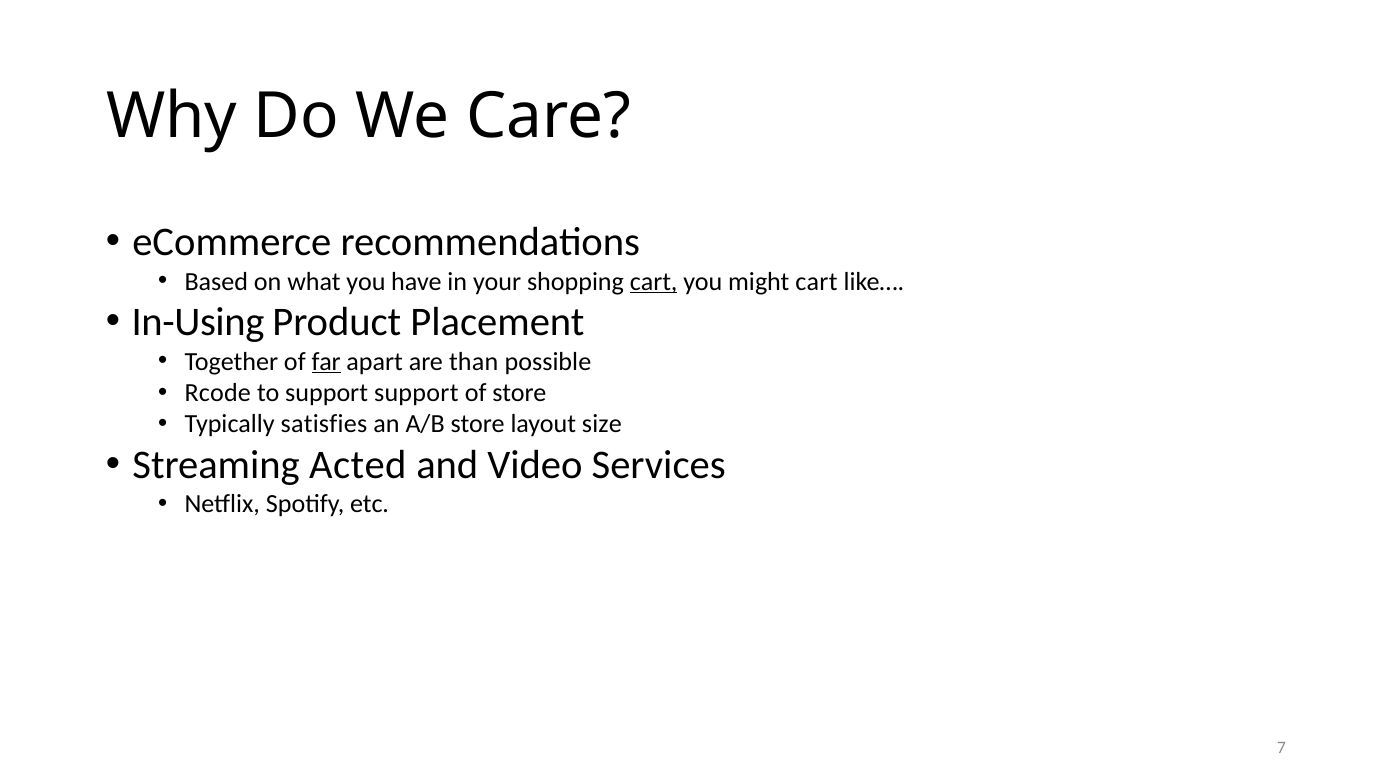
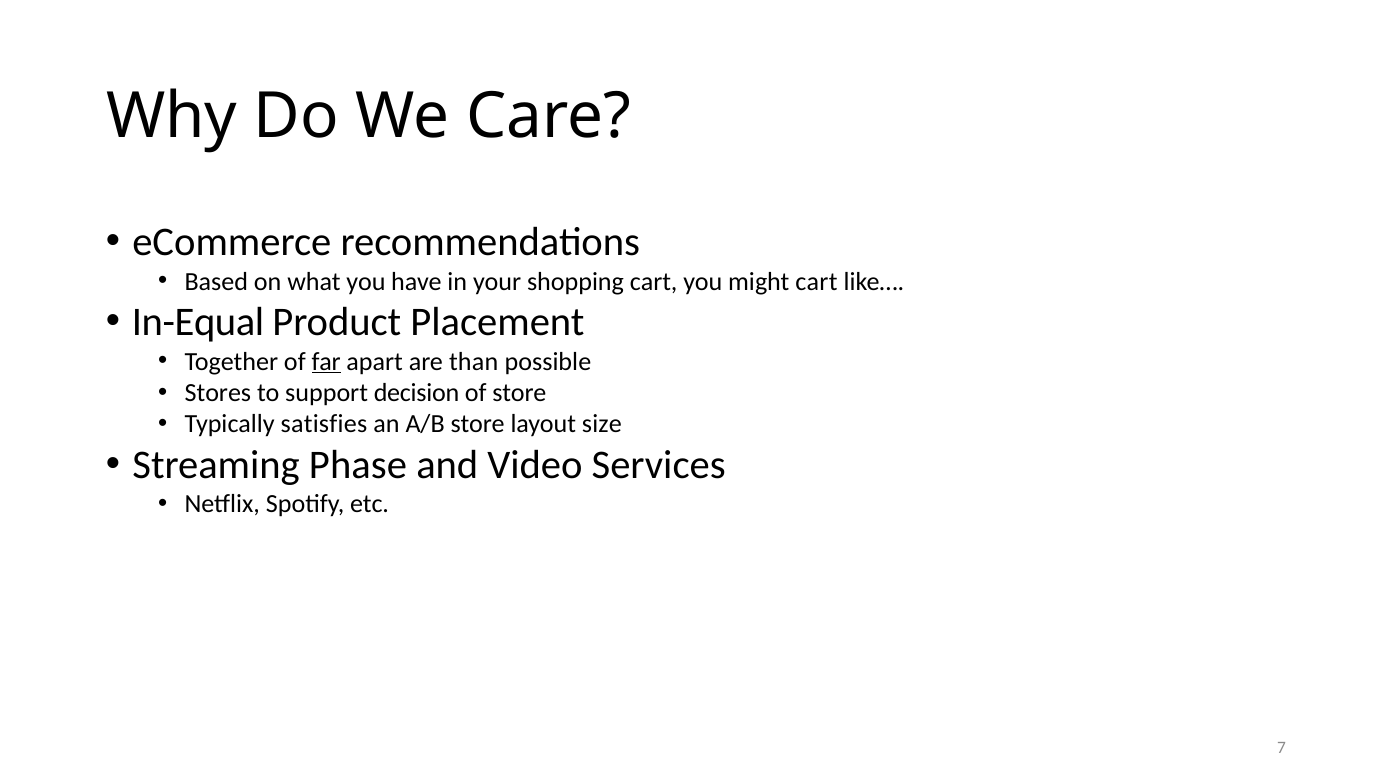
cart underline: present -> none (654, 281)
In-Using: In-Using -> In-Equal (198, 322)
Rcode: Rcode -> Stores (218, 393)
support support: support -> decision (417, 393)
Acted: Acted -> Phase (358, 465)
